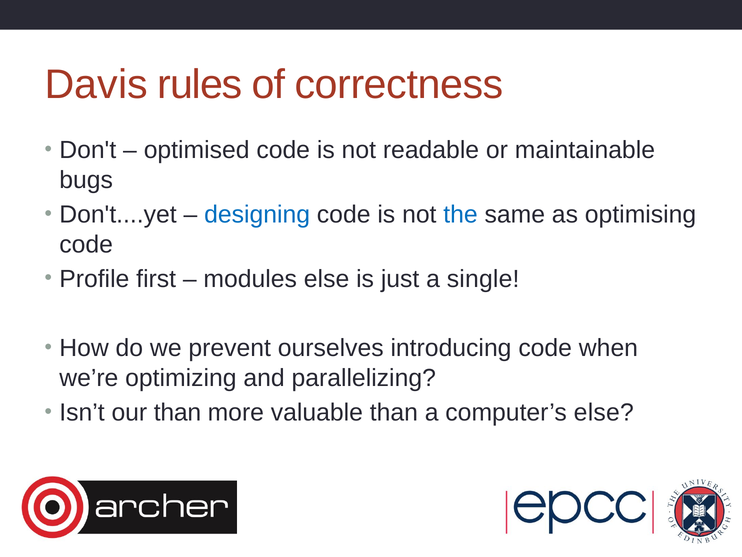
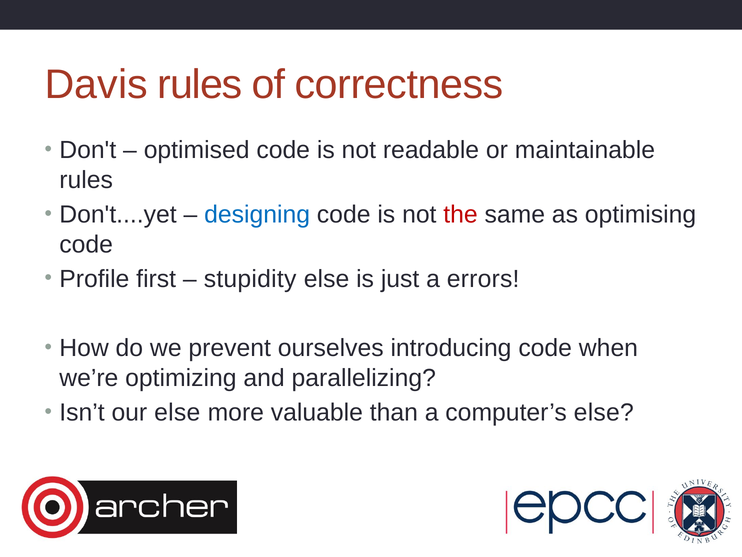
bugs: bugs -> rules (86, 180)
the colour: blue -> red (461, 214)
modules: modules -> stupidity (250, 279)
single: single -> errors (483, 279)
our than: than -> else (177, 412)
